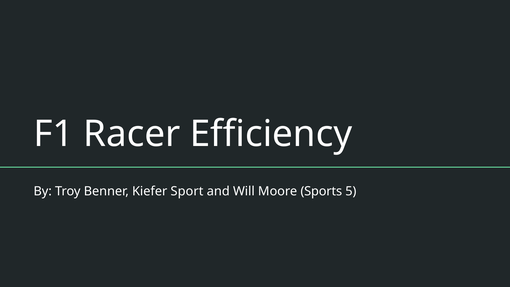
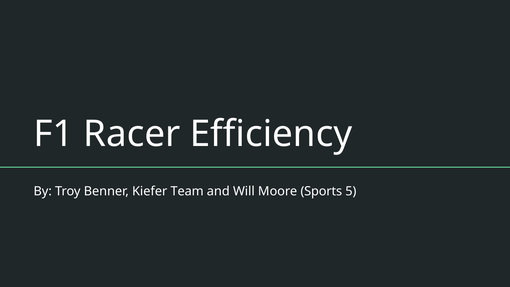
Sport: Sport -> Team (187, 191)
